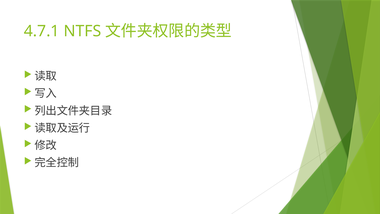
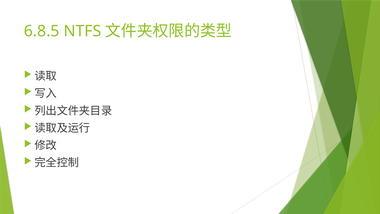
4.7.1: 4.7.1 -> 6.8.5 (42, 31)
